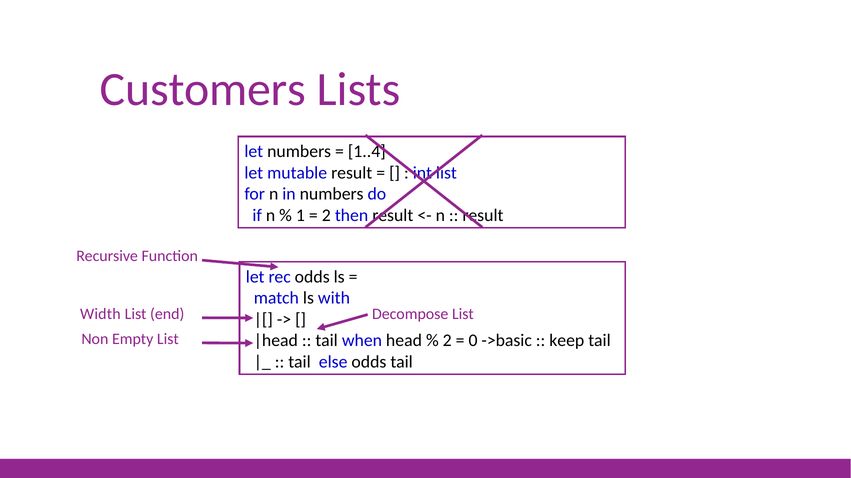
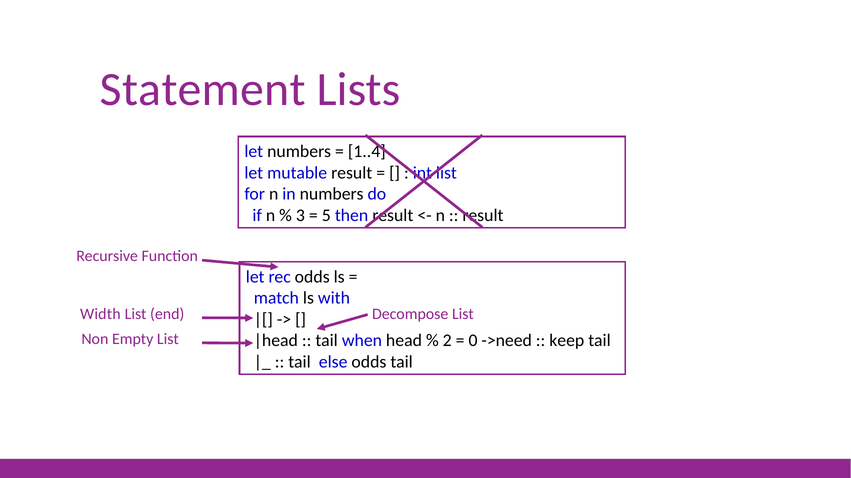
Customers: Customers -> Statement (203, 89)
1: 1 -> 3 (300, 215)
2: 2 -> 5 (326, 215)
->basic: ->basic -> ->need (507, 341)
